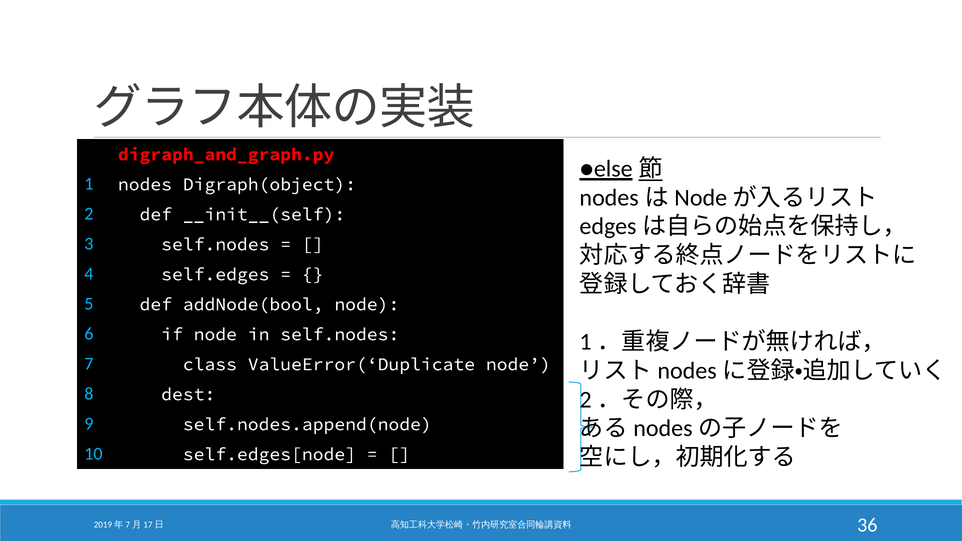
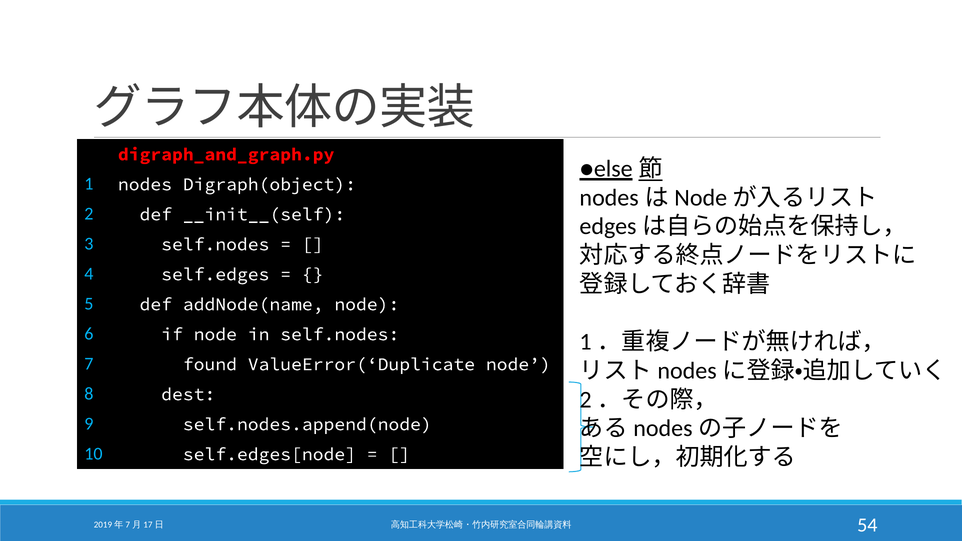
addNode(bool: addNode(bool -> addNode(name (253, 304)
class: class -> found (210, 364)
36: 36 -> 54 (867, 525)
